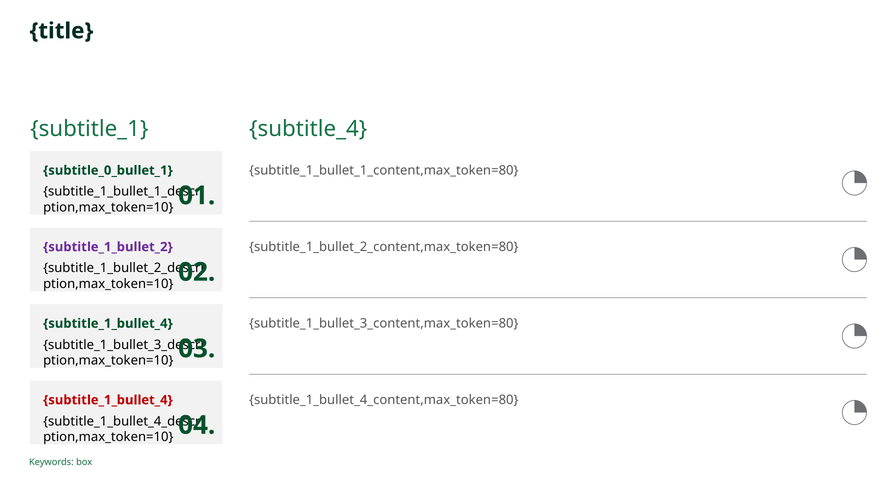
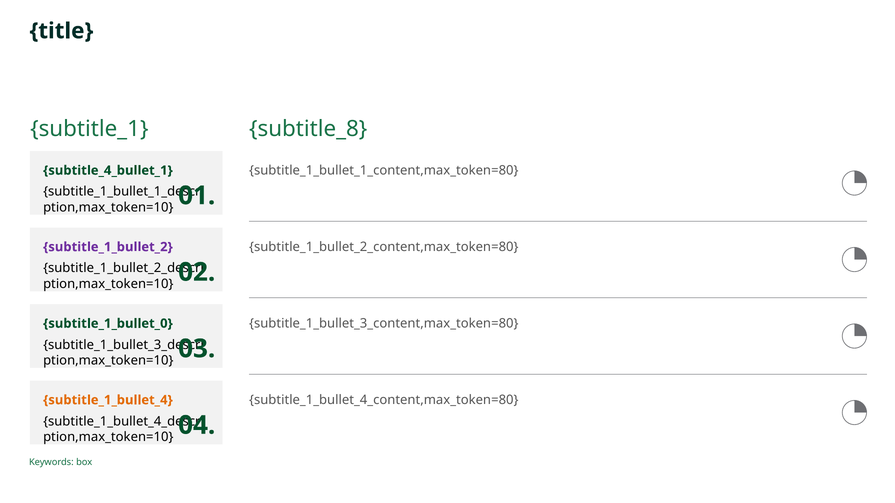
subtitle_4: subtitle_4 -> subtitle_8 (308, 129)
subtitle_0_bullet_1: subtitle_0_bullet_1 -> subtitle_4_bullet_1 (108, 171)
subtitle_1_bullet_4: subtitle_1_bullet_4 -> subtitle_1_bullet_0 (108, 324)
subtitle_1_bullet_4 colour: red -> orange (108, 400)
